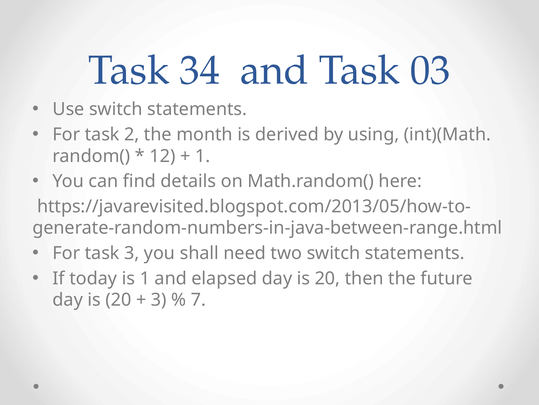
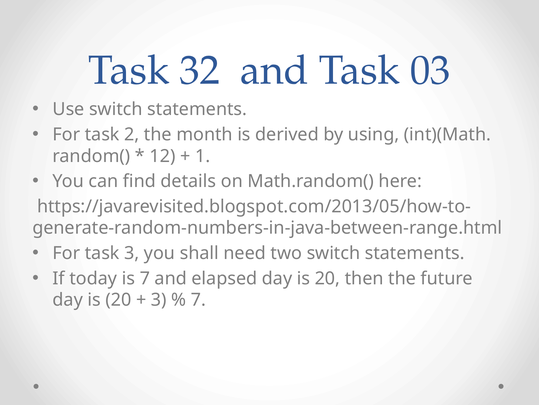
34: 34 -> 32 (200, 70)
is 1: 1 -> 7 (145, 278)
